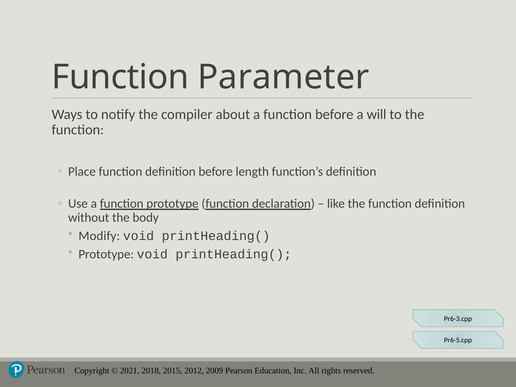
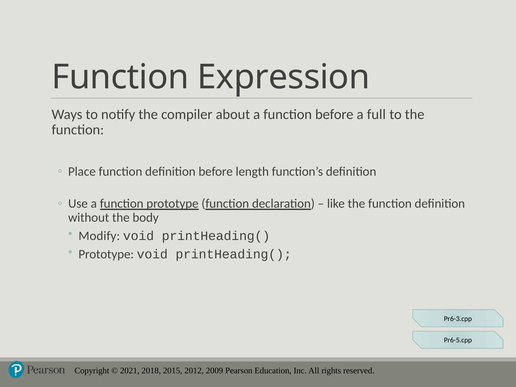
Parameter: Parameter -> Expression (284, 77)
will: will -> full (376, 114)
